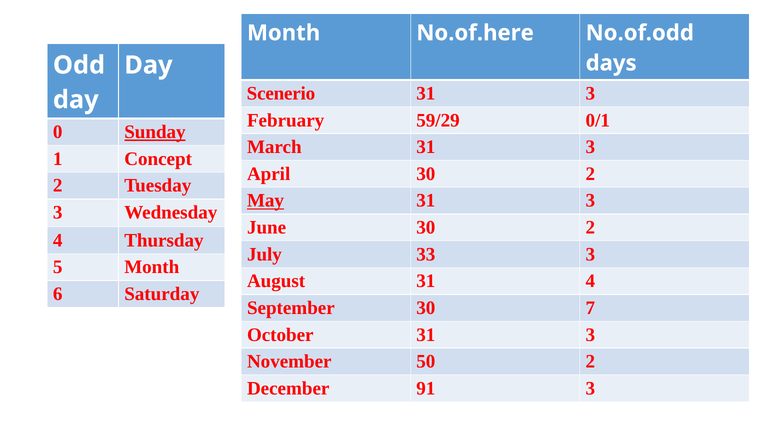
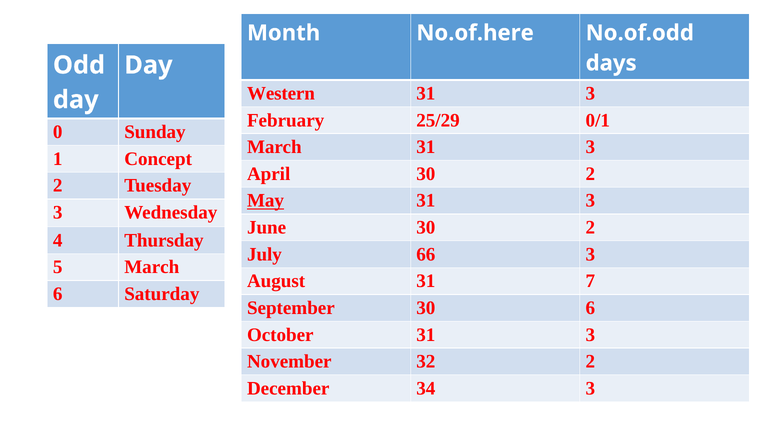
Scenerio: Scenerio -> Western (281, 93)
59/29: 59/29 -> 25/29 (438, 120)
Sunday underline: present -> none (155, 132)
33: 33 -> 66 (426, 254)
5 Month: Month -> March (152, 267)
31 4: 4 -> 7 (590, 281)
30 7: 7 -> 6 (590, 308)
50: 50 -> 32 (426, 361)
91: 91 -> 34 (426, 388)
